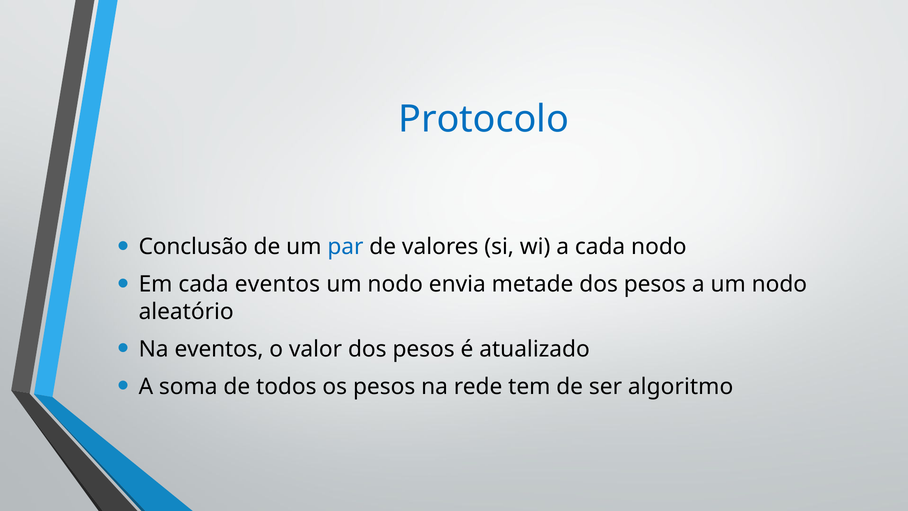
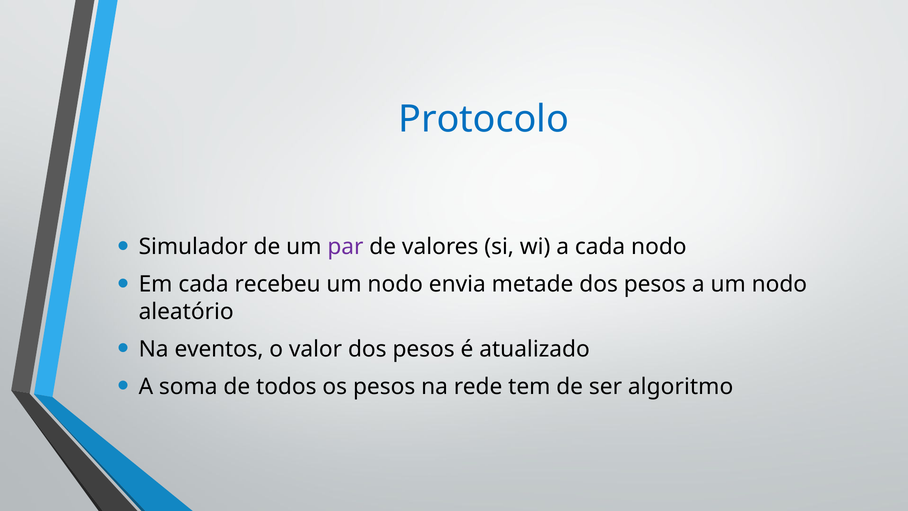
Conclusão: Conclusão -> Simulador (193, 247)
par colour: blue -> purple (345, 247)
cada eventos: eventos -> recebeu (278, 284)
